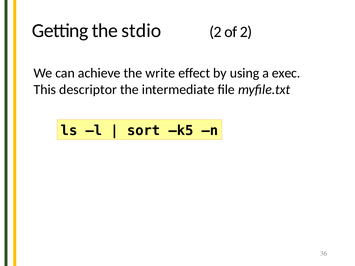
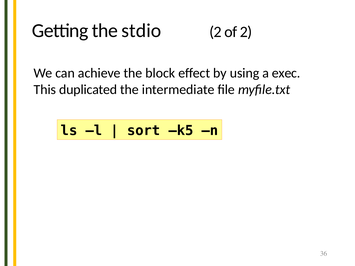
write: write -> block (160, 73)
descriptor: descriptor -> duplicated (88, 90)
